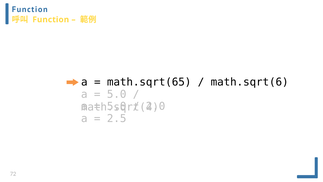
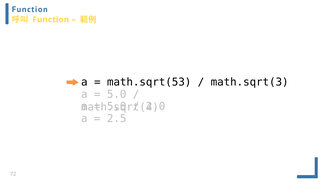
math.sqrt(65: math.sqrt(65 -> math.sqrt(53 (149, 82)
math.sqrt(6: math.sqrt(6 -> math.sqrt(3 (250, 82)
